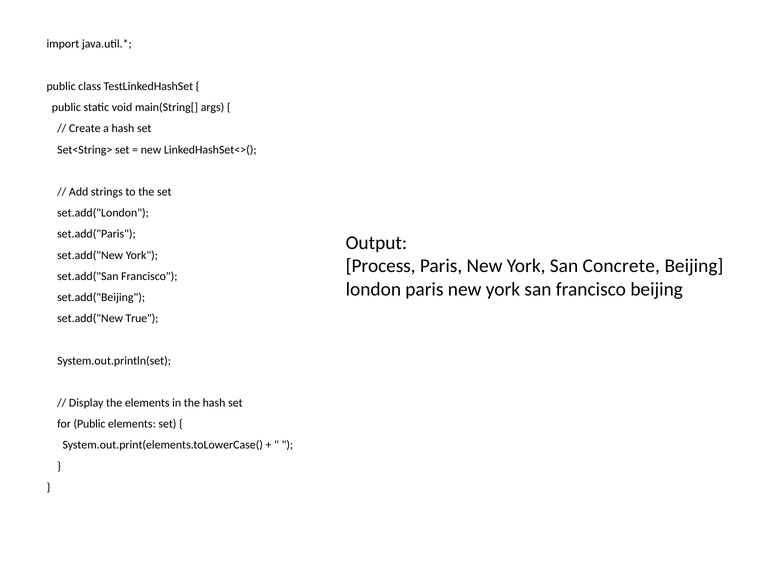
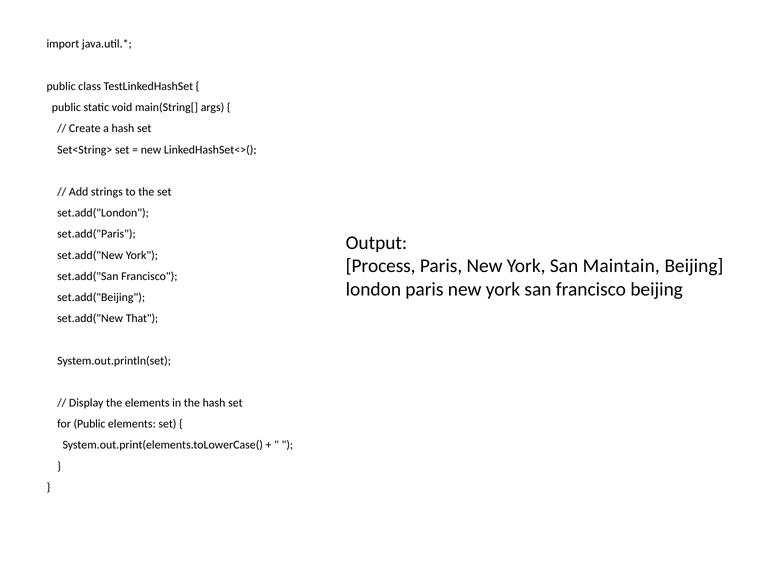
Concrete: Concrete -> Maintain (621, 266)
True: True -> That (142, 319)
